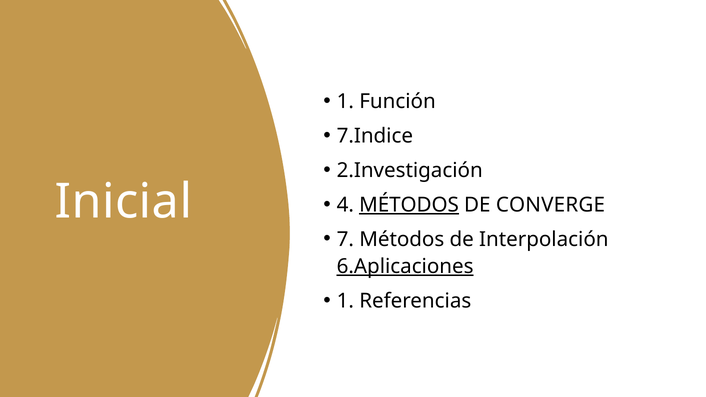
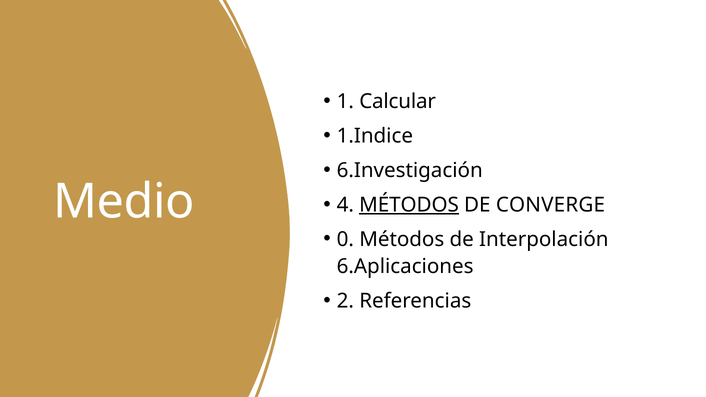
Función: Función -> Calcular (398, 101)
7.Indice: 7.Indice -> 1.Indice (375, 136)
2.Investigación: 2.Investigación -> 6.Investigación (410, 170)
Inicial: Inicial -> Medio (124, 202)
7: 7 -> 0 (345, 239)
6.Aplicaciones underline: present -> none (405, 266)
1: 1 -> 2 (345, 301)
